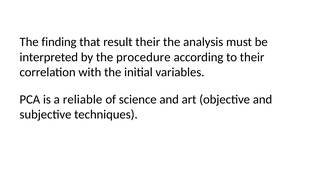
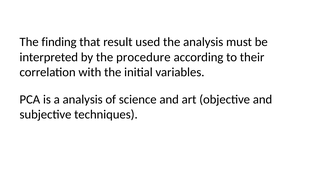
result their: their -> used (148, 42)
a reliable: reliable -> analysis (83, 100)
